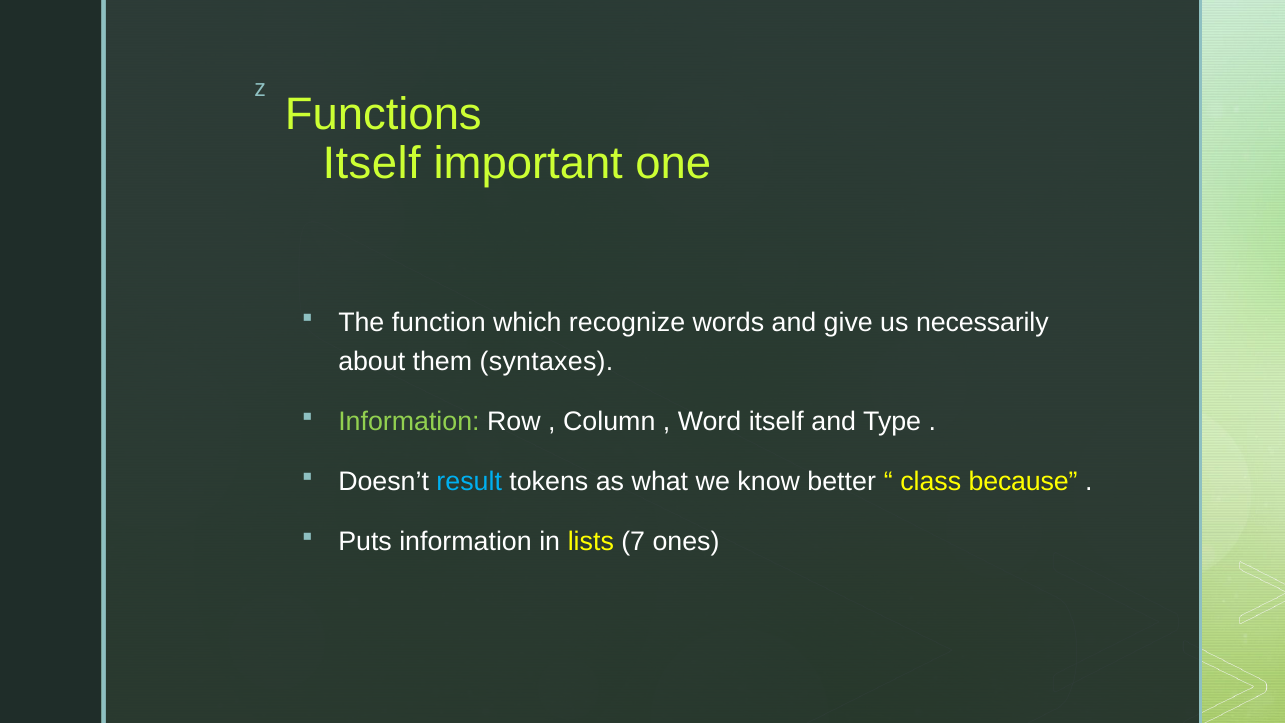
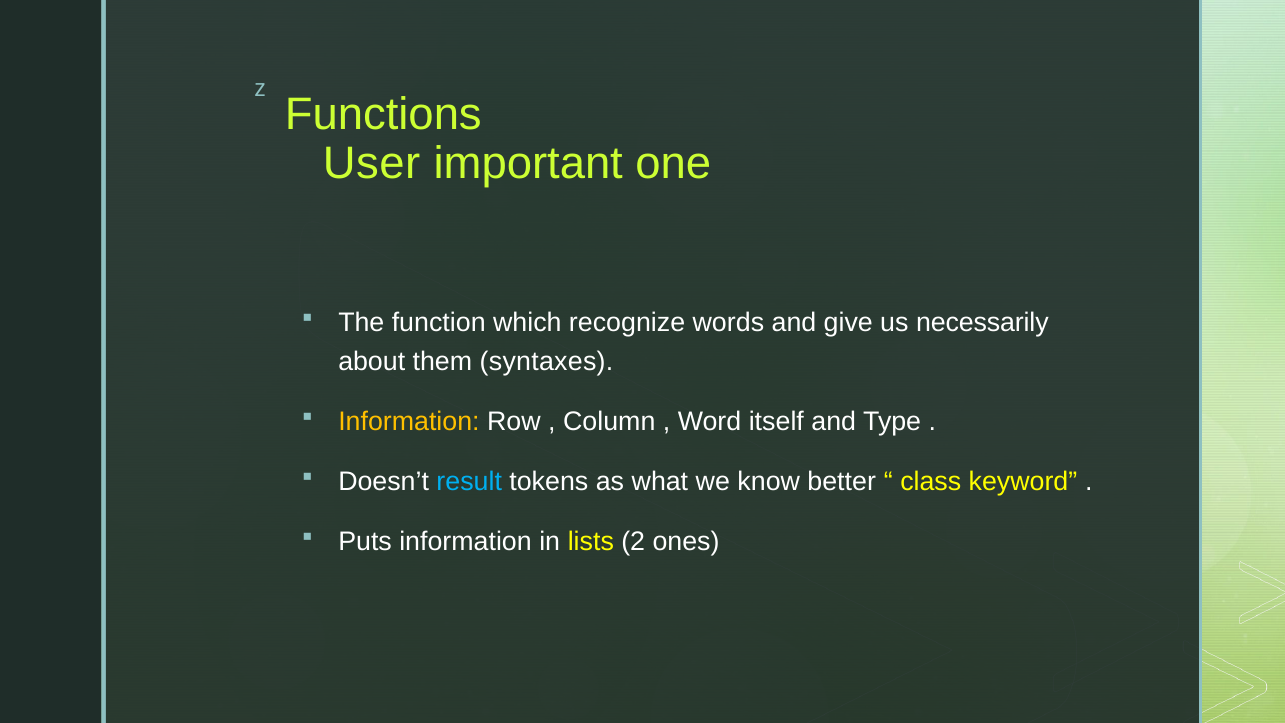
Itself: Itself -> User (372, 163)
Information colour: light green -> yellow (409, 421)
because: because -> keyword (1023, 481)
7: 7 -> 2 (633, 541)
